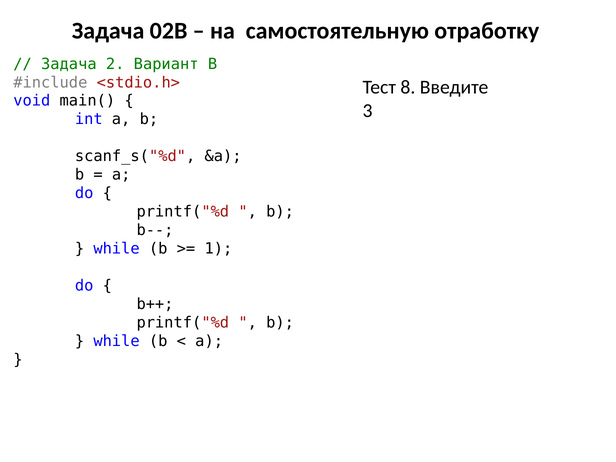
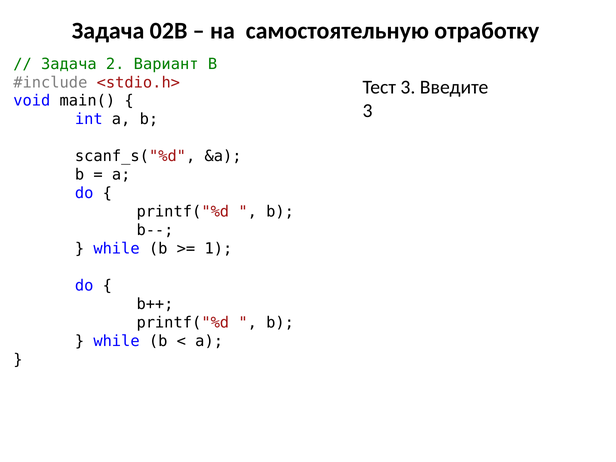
Тест 8: 8 -> 3 (408, 87)
